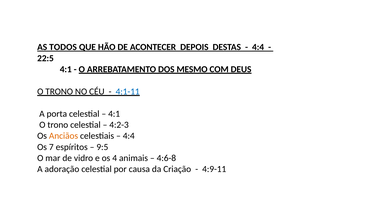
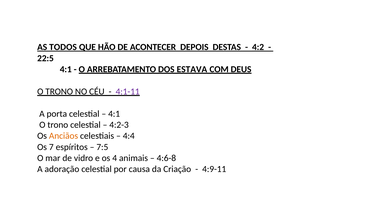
4:4: 4:4 -> 4:2 (258, 47)
MESMO: MESMO -> ESTAVA (192, 69)
4:1-11 colour: blue -> purple (128, 91)
9:5: 9:5 -> 7:5 (102, 147)
